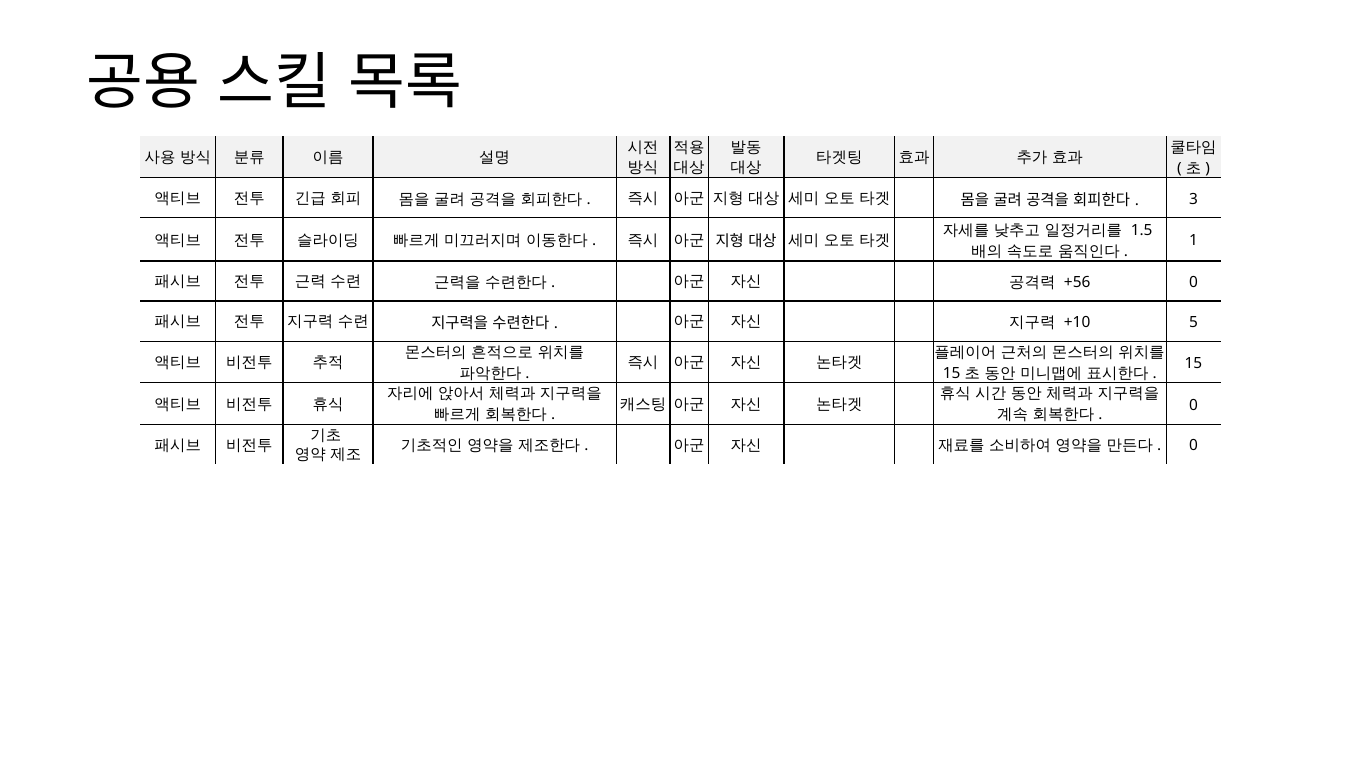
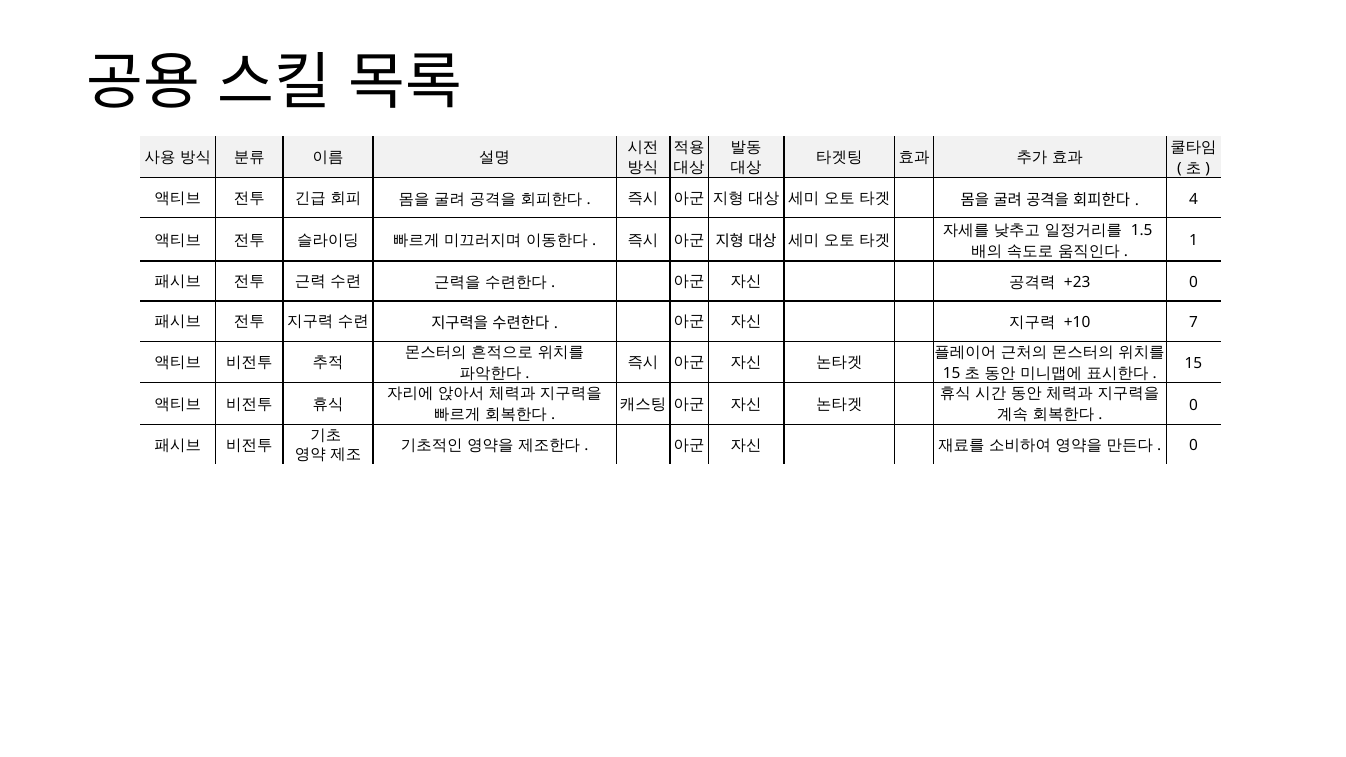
3: 3 -> 4 (1194, 199)
+56: +56 -> +23 (1077, 282)
5: 5 -> 7 (1194, 323)
